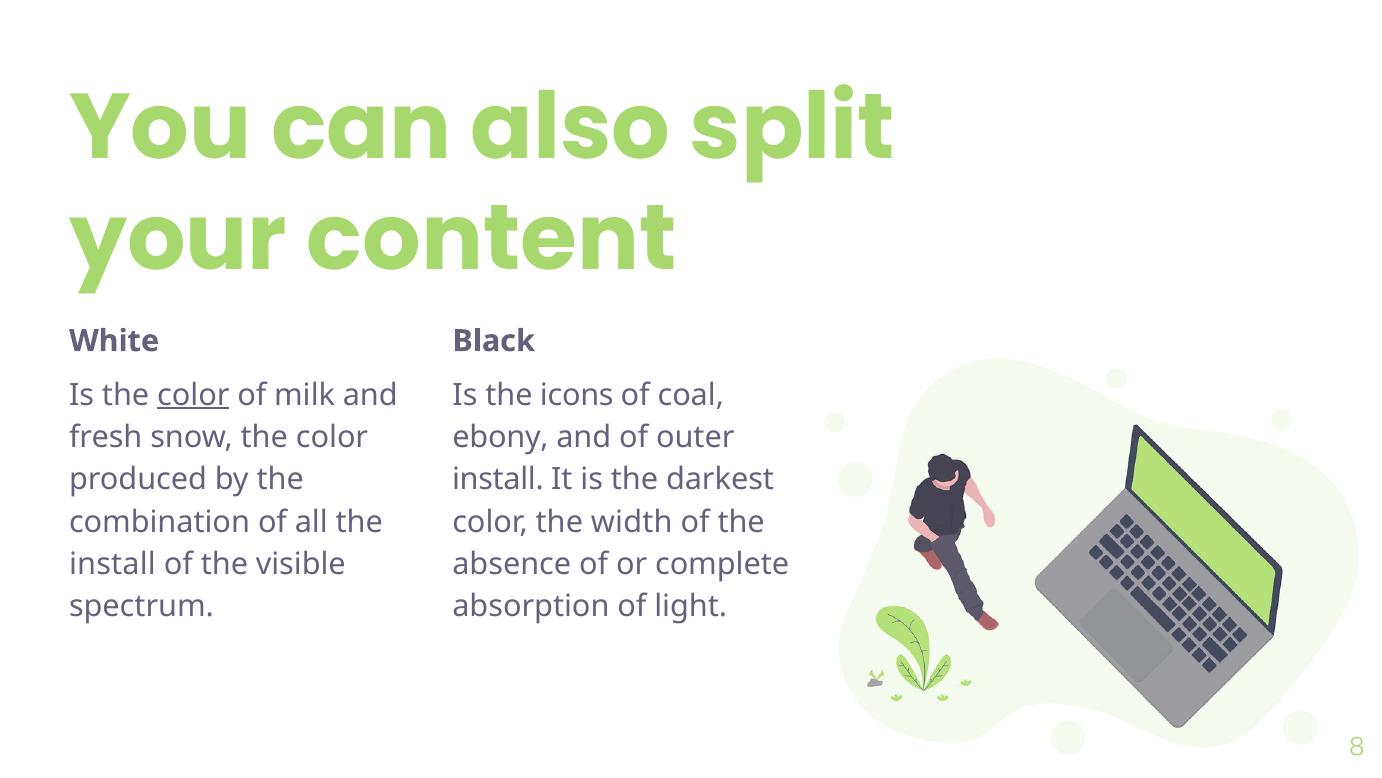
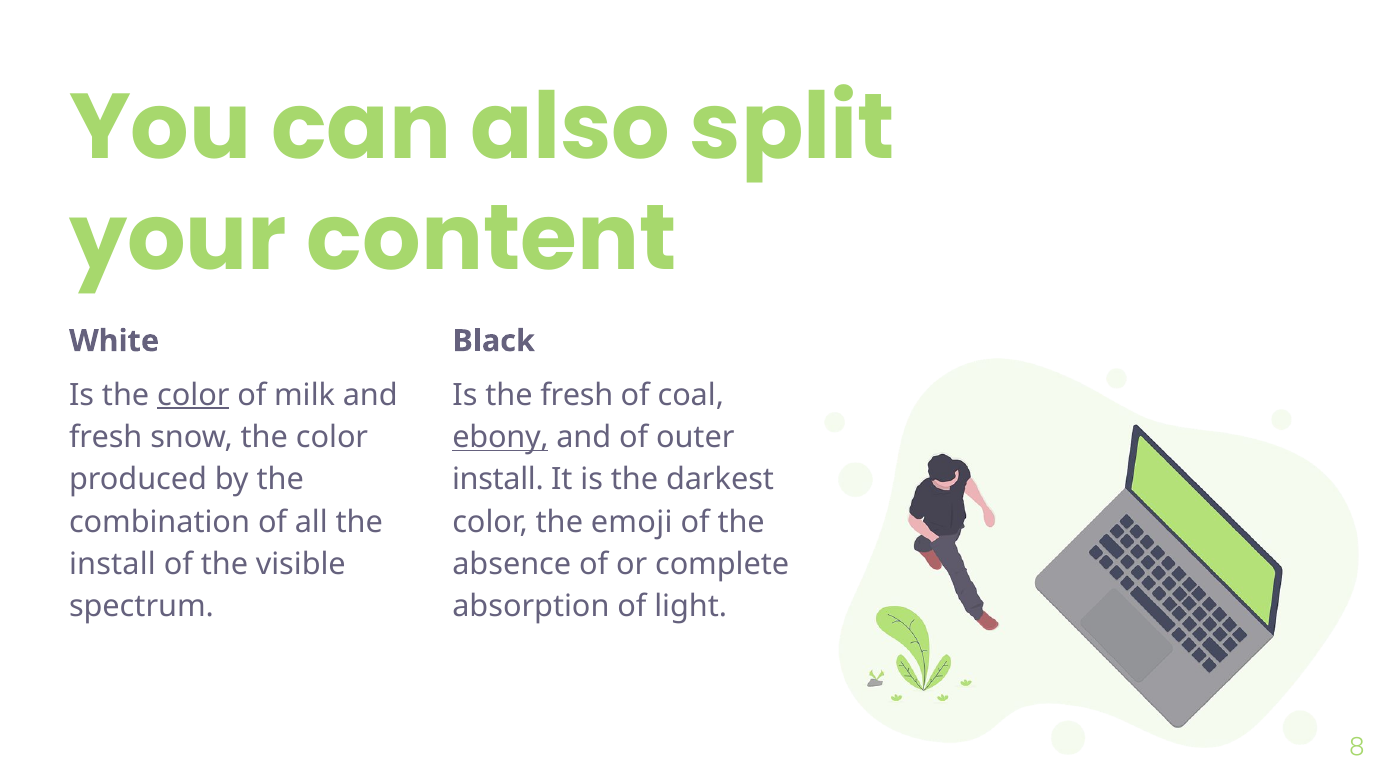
the icons: icons -> fresh (577, 395)
ebony underline: none -> present (501, 437)
width: width -> emoji (632, 522)
